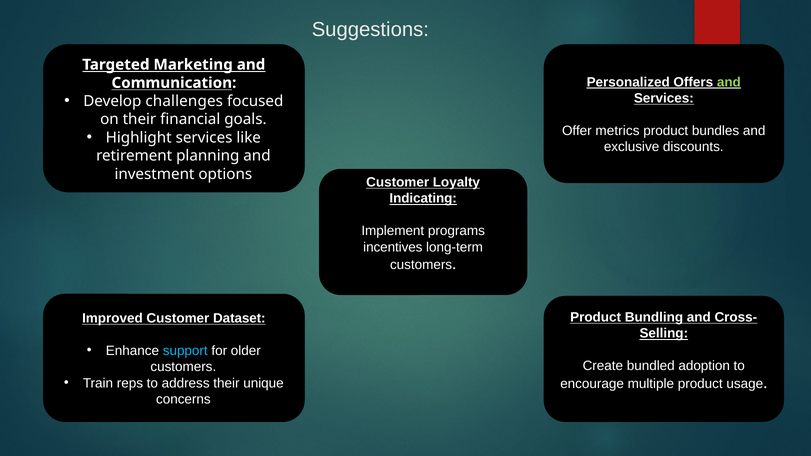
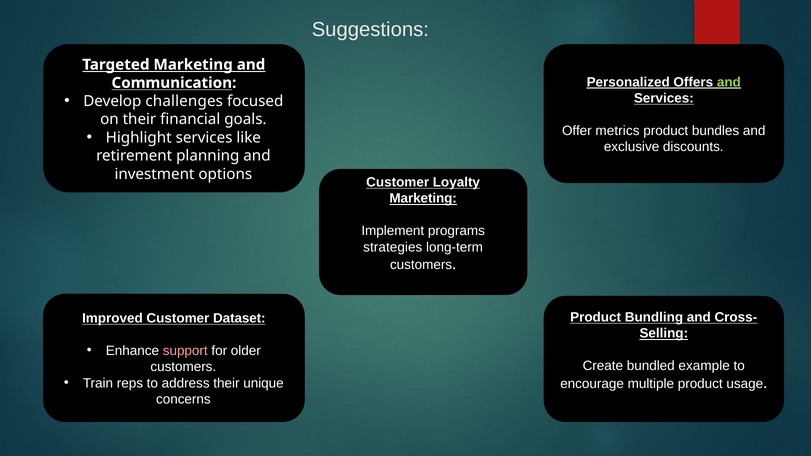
Indicating: Indicating -> Marketing (423, 199)
incentives: incentives -> strategies (393, 247)
support colour: light blue -> pink (185, 351)
adoption: adoption -> example (704, 366)
